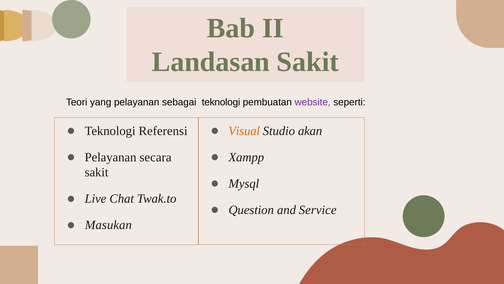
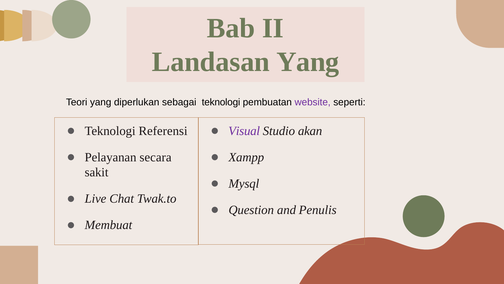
Landasan Sakit: Sakit -> Yang (308, 62)
yang pelayanan: pelayanan -> diperlukan (137, 102)
Visual colour: orange -> purple (244, 131)
Service: Service -> Penulis (318, 210)
Masukan: Masukan -> Membuat (108, 225)
